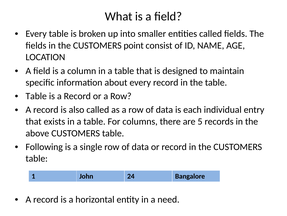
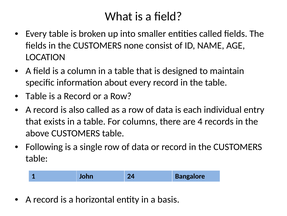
point: point -> none (134, 45)
5: 5 -> 4 (200, 121)
need: need -> basis (168, 199)
